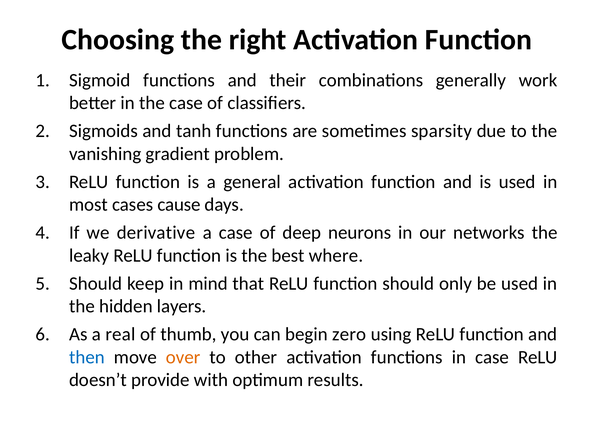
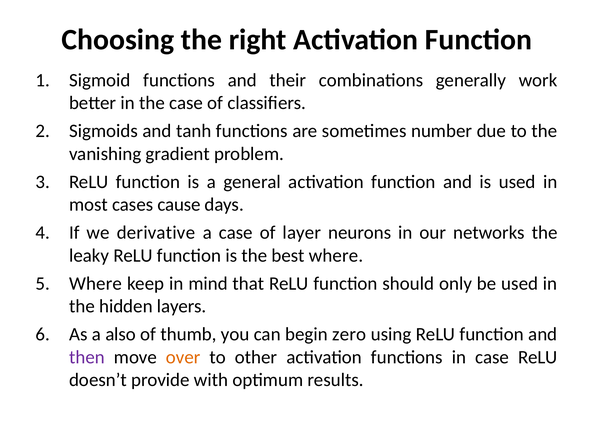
sparsity: sparsity -> number (442, 131)
deep: deep -> layer (302, 232)
Should: Should -> Where (96, 283)
real: real -> also (121, 334)
then colour: blue -> purple (87, 357)
